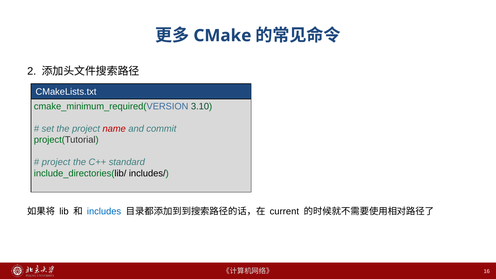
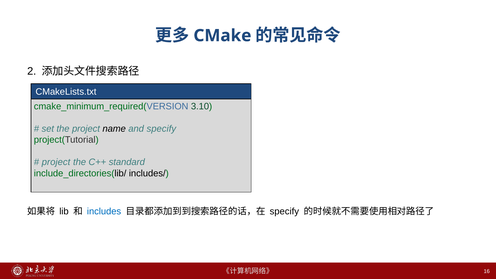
name colour: red -> black (114, 129)
and commit: commit -> specify (161, 129)
current: current -> specify (284, 212)
